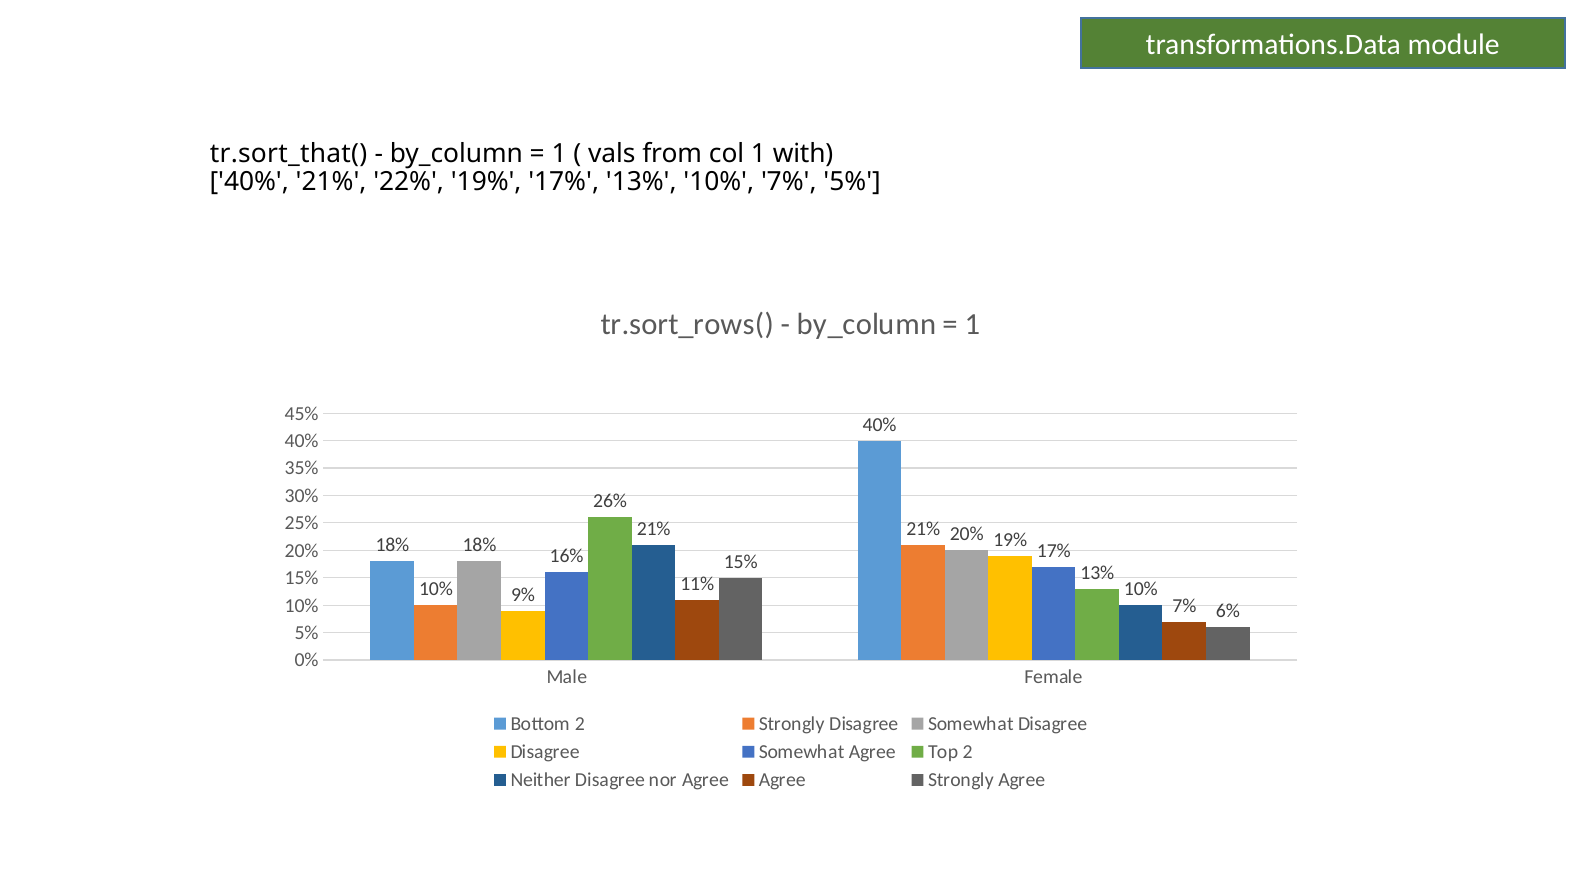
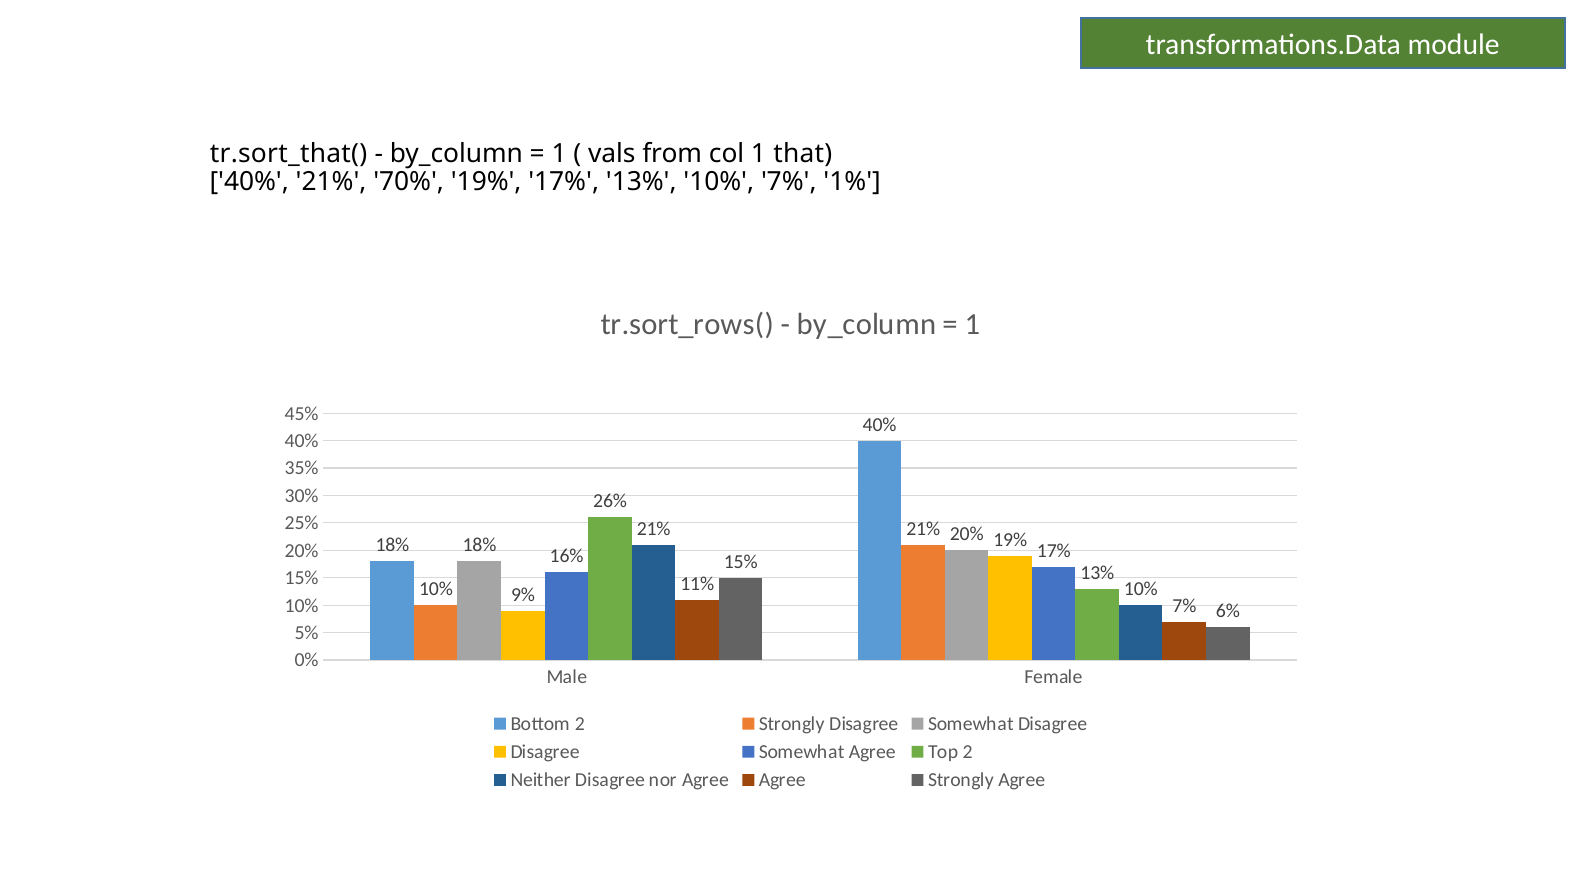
with: with -> that (803, 153)
22%: 22% -> 70% (409, 181)
7% 5%: 5% -> 1% (852, 181)
